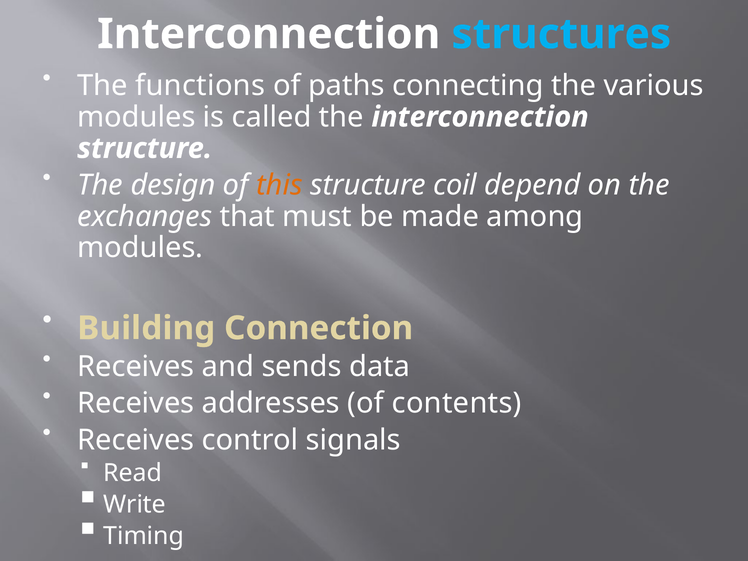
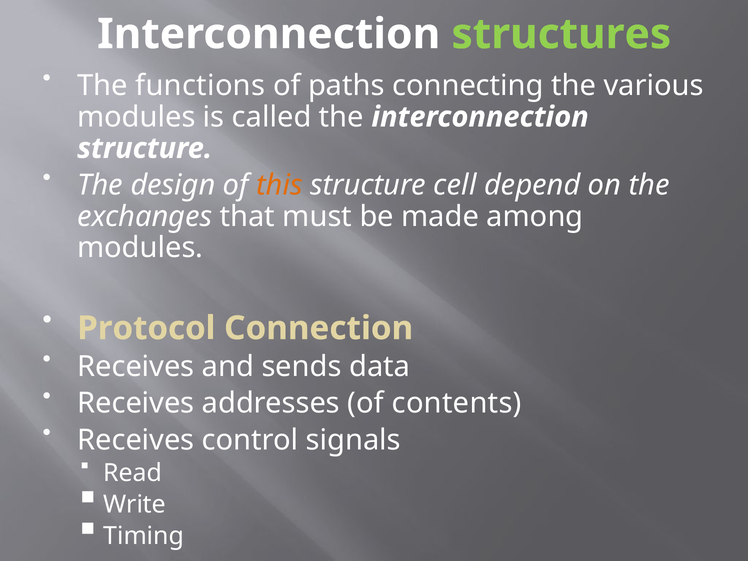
structures colour: light blue -> light green (561, 34)
coil: coil -> cell (455, 185)
Building: Building -> Protocol (146, 328)
